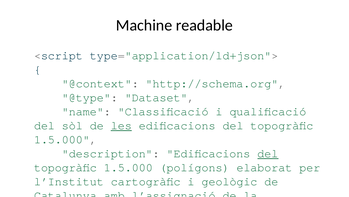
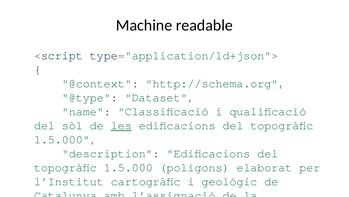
del underline: present -> none (268, 153)
